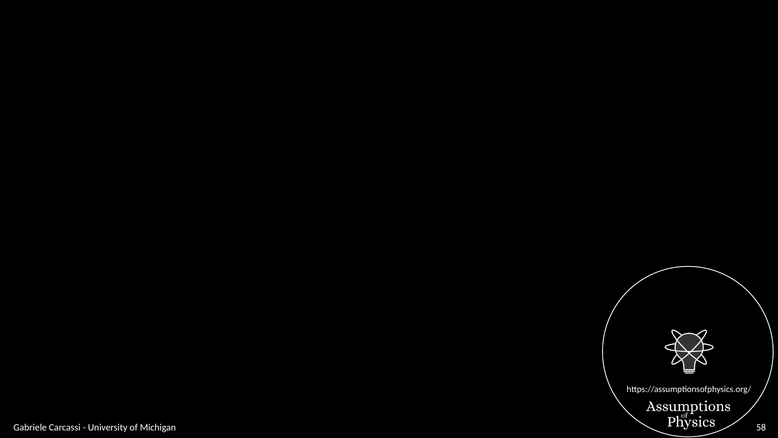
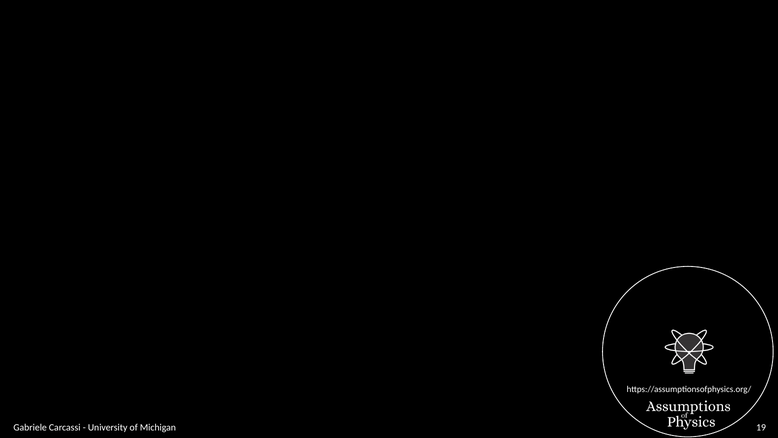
58: 58 -> 19 (761, 427)
